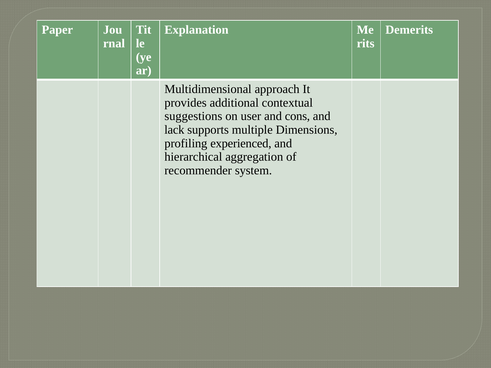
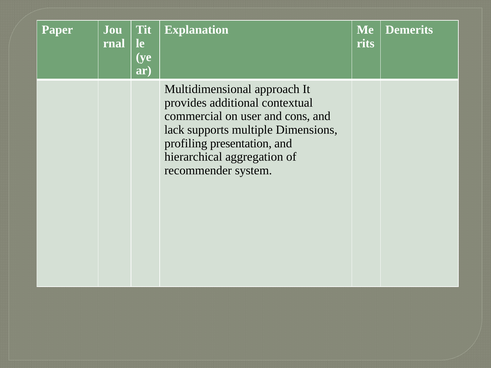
suggestions: suggestions -> commercial (193, 116)
experienced: experienced -> presentation (241, 143)
